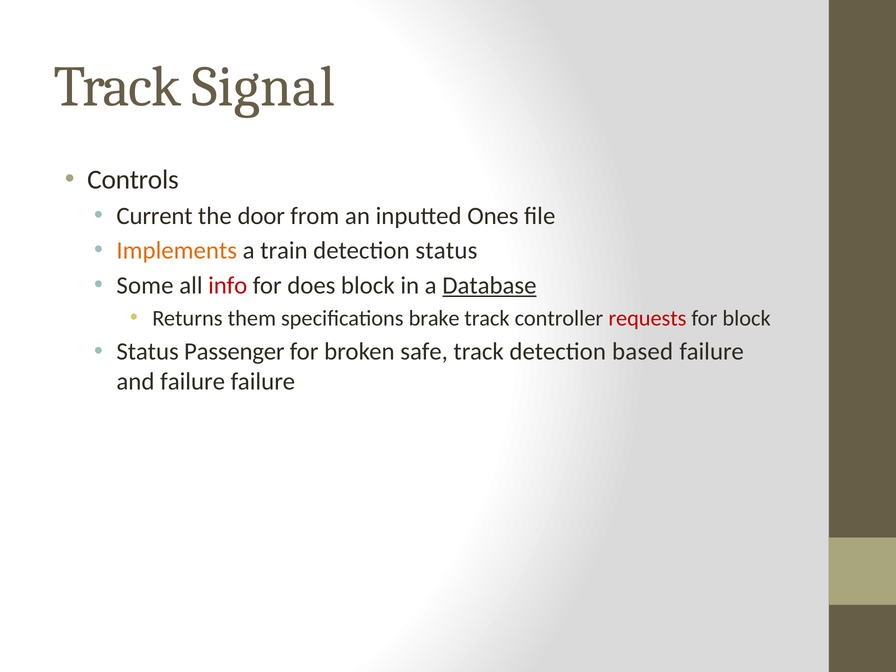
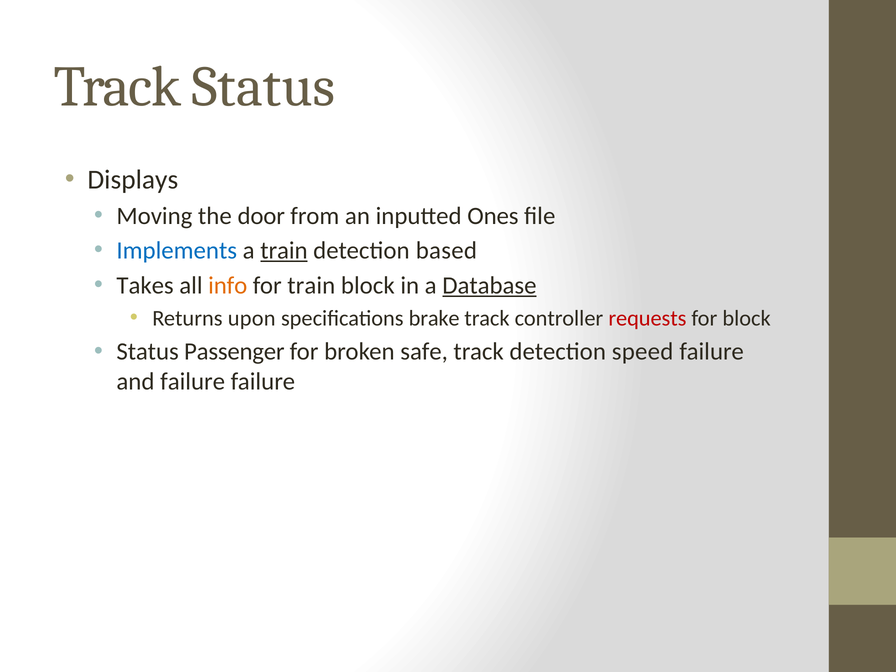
Track Signal: Signal -> Status (263, 87)
Controls: Controls -> Displays (133, 180)
Current: Current -> Moving (154, 216)
Implements colour: orange -> blue (177, 251)
train underline: none -> present (284, 251)
detection status: status -> based (446, 251)
Some: Some -> Takes (145, 285)
info colour: red -> orange (228, 285)
for does: does -> train (311, 285)
them: them -> upon (252, 318)
based: based -> speed (643, 352)
